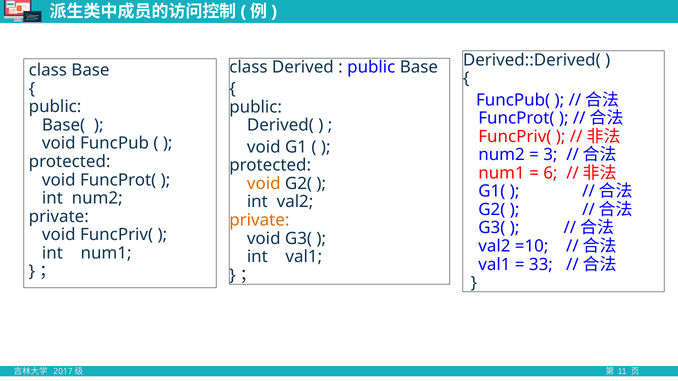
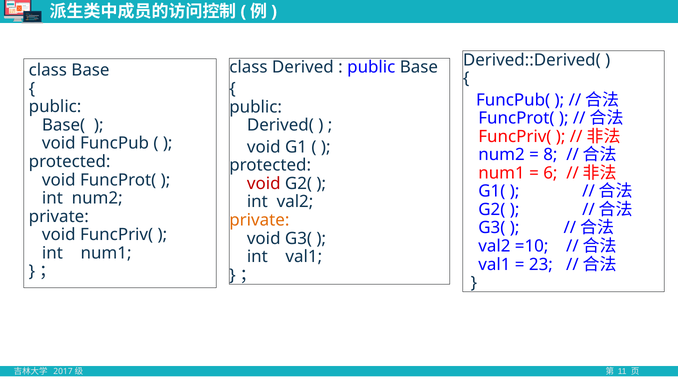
3: 3 -> 8 (550, 155)
void colour: orange -> red (264, 184)
33: 33 -> 23 (541, 265)
